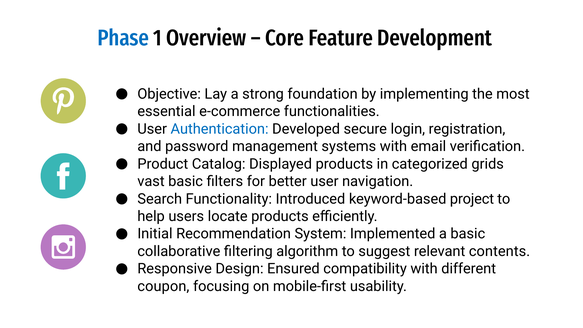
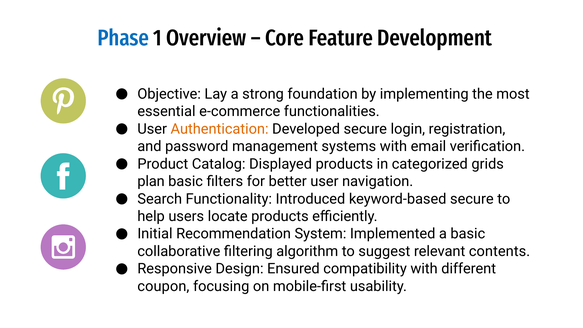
Authentication colour: blue -> orange (220, 129)
vast: vast -> plan (151, 181)
keyword-based project: project -> secure (472, 199)
